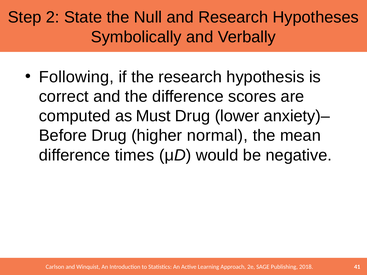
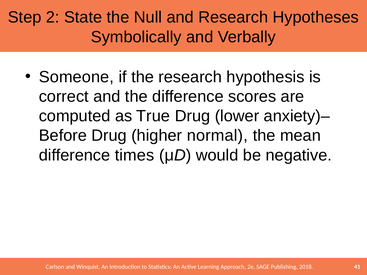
Following: Following -> Someone (76, 77)
Must: Must -> True (153, 116)
